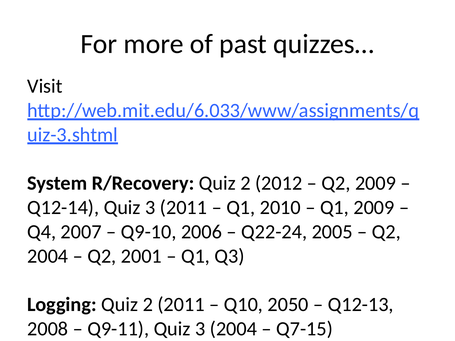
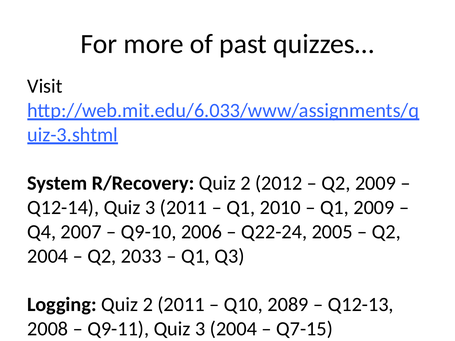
2001: 2001 -> 2033 (141, 256)
2050: 2050 -> 2089 (288, 305)
